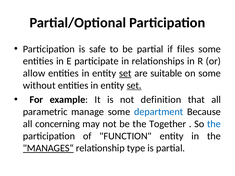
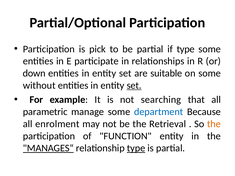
safe: safe -> pick (97, 49)
if files: files -> type (186, 49)
allow: allow -> down (34, 73)
set underline: present -> none (125, 73)
definition: definition -> searching (161, 100)
concerning: concerning -> enrolment (57, 124)
Together: Together -> Retrieval (168, 124)
the colour: blue -> orange (214, 124)
type underline: none -> present (136, 148)
